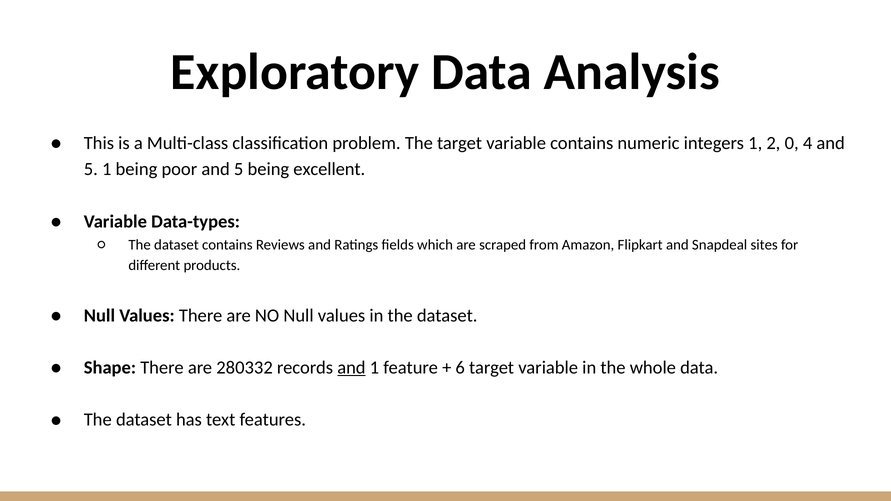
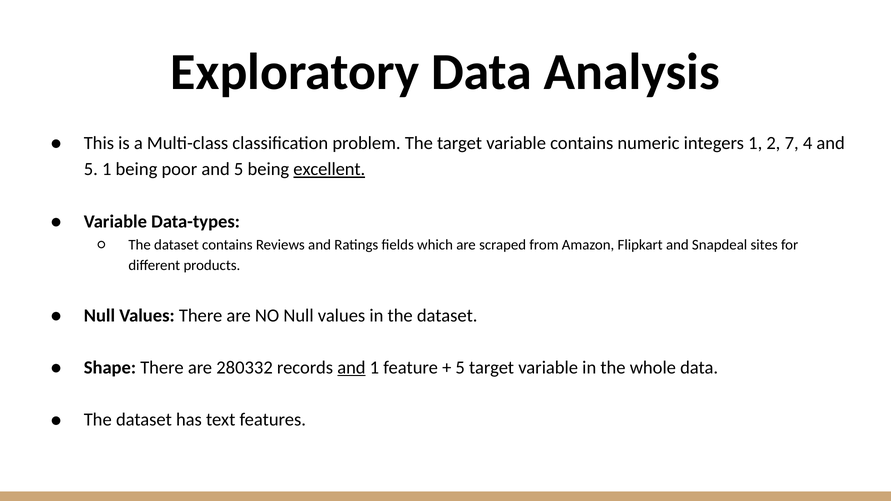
0: 0 -> 7 (792, 143)
excellent underline: none -> present (329, 169)
6: 6 -> 5 (460, 368)
